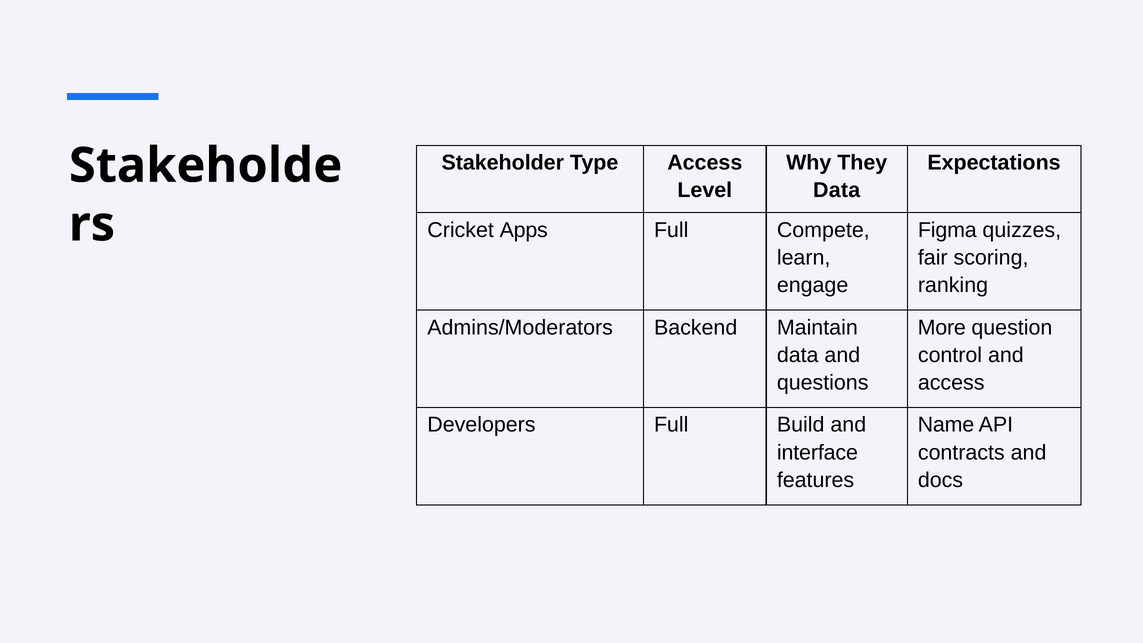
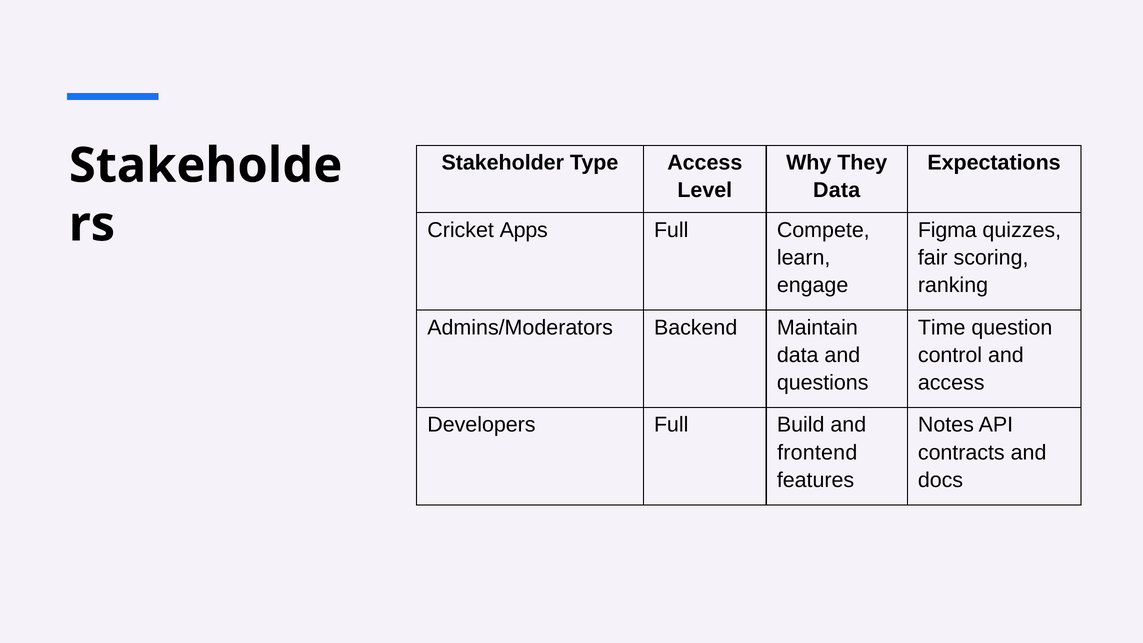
More: More -> Time (942, 327)
Name: Name -> Notes (946, 425)
interface: interface -> frontend (817, 452)
